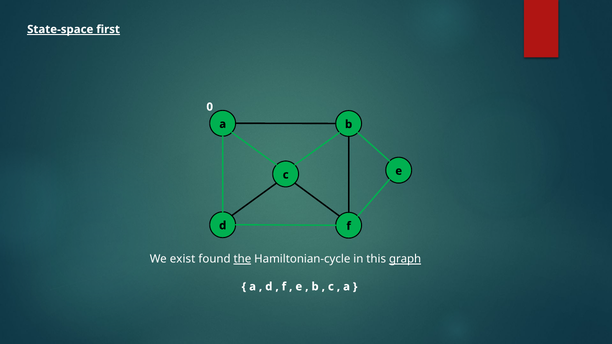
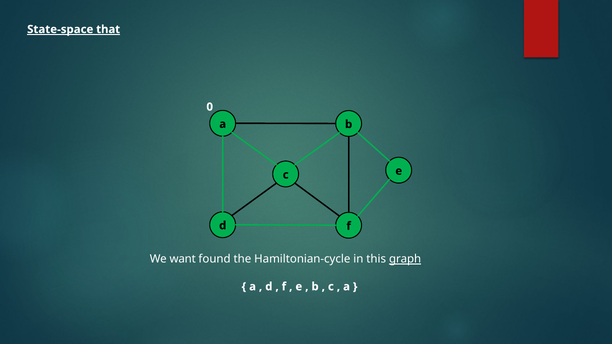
first: first -> that (108, 29)
exist: exist -> want (183, 259)
the underline: present -> none (242, 259)
